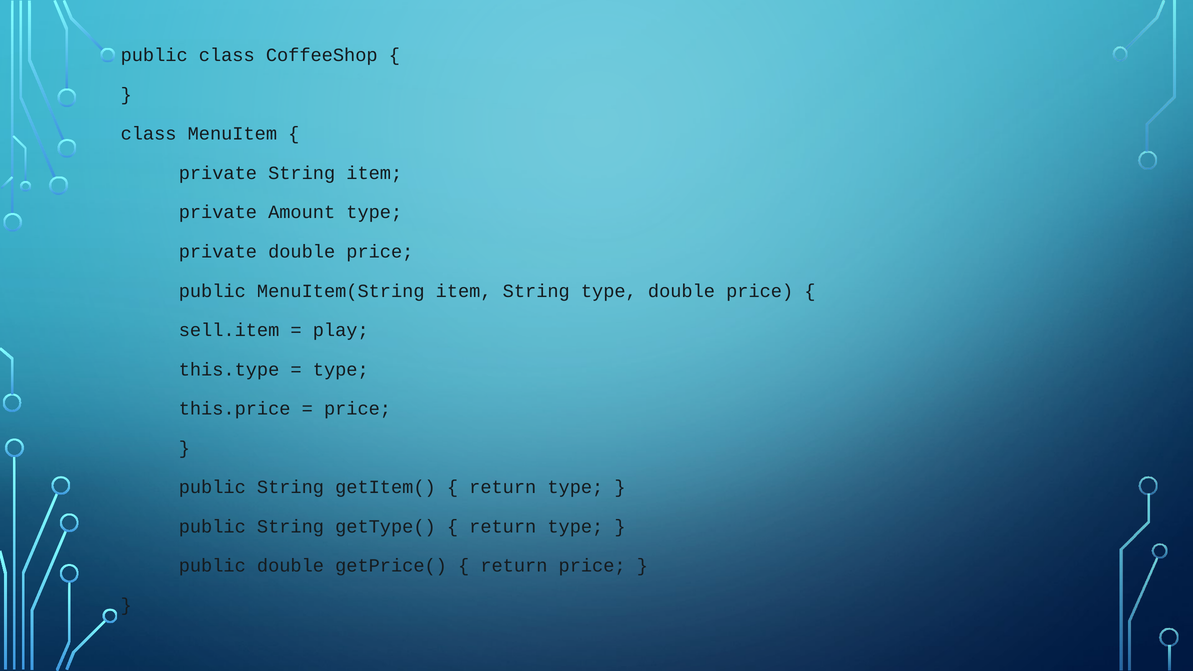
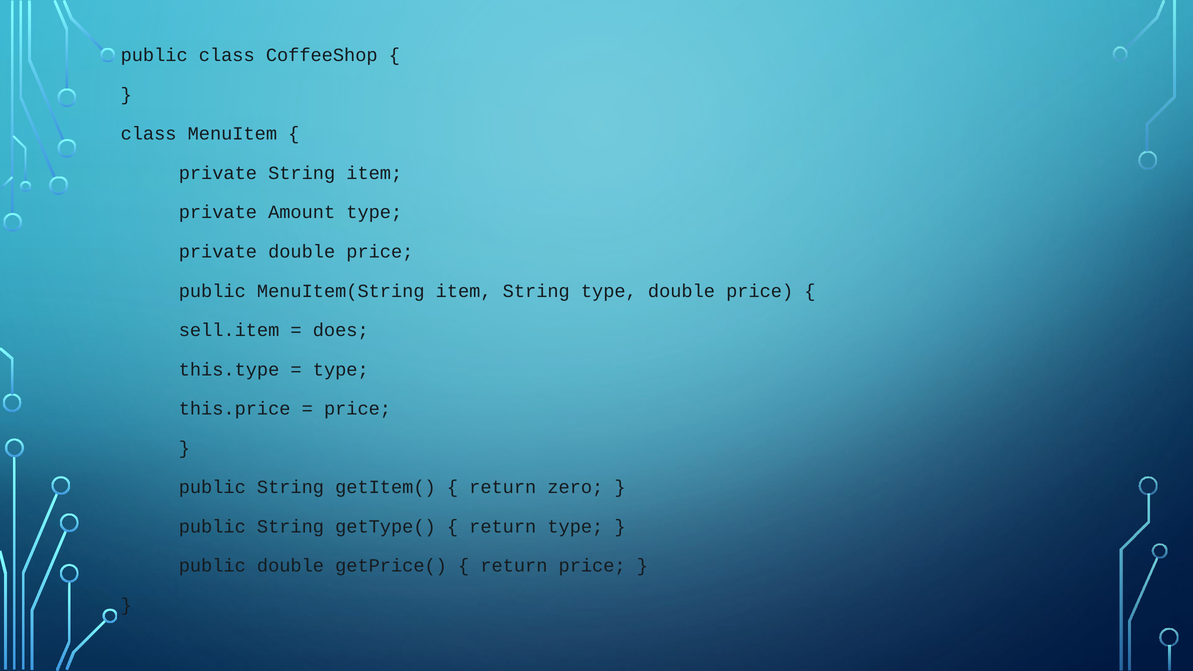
play: play -> does (341, 330)
type: type -> zero (575, 487)
